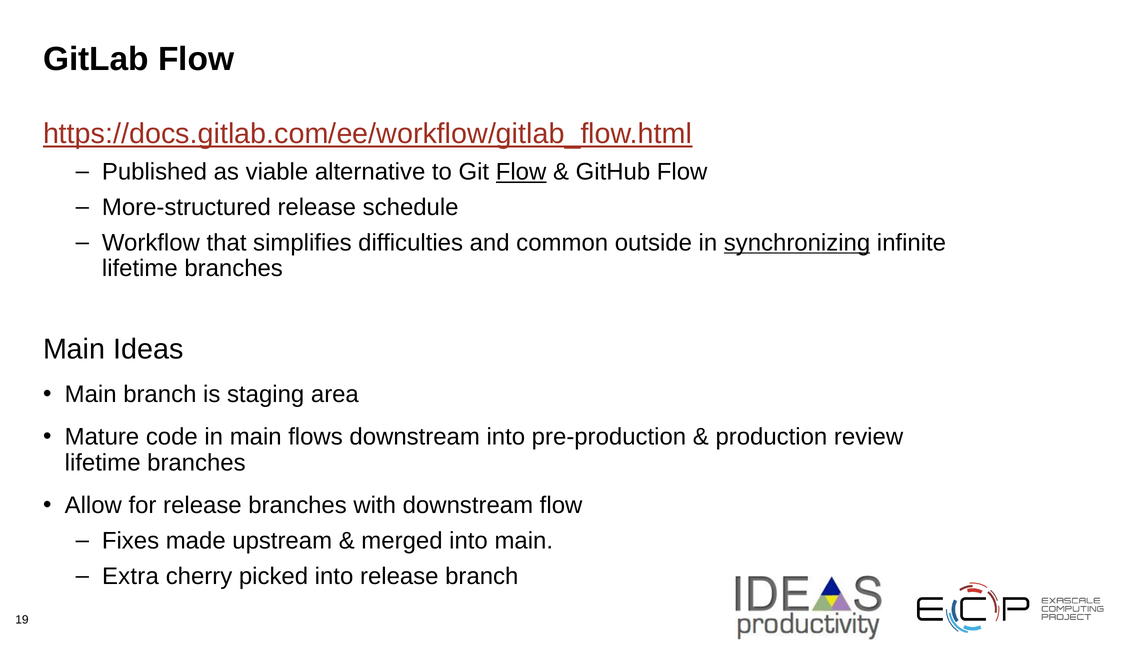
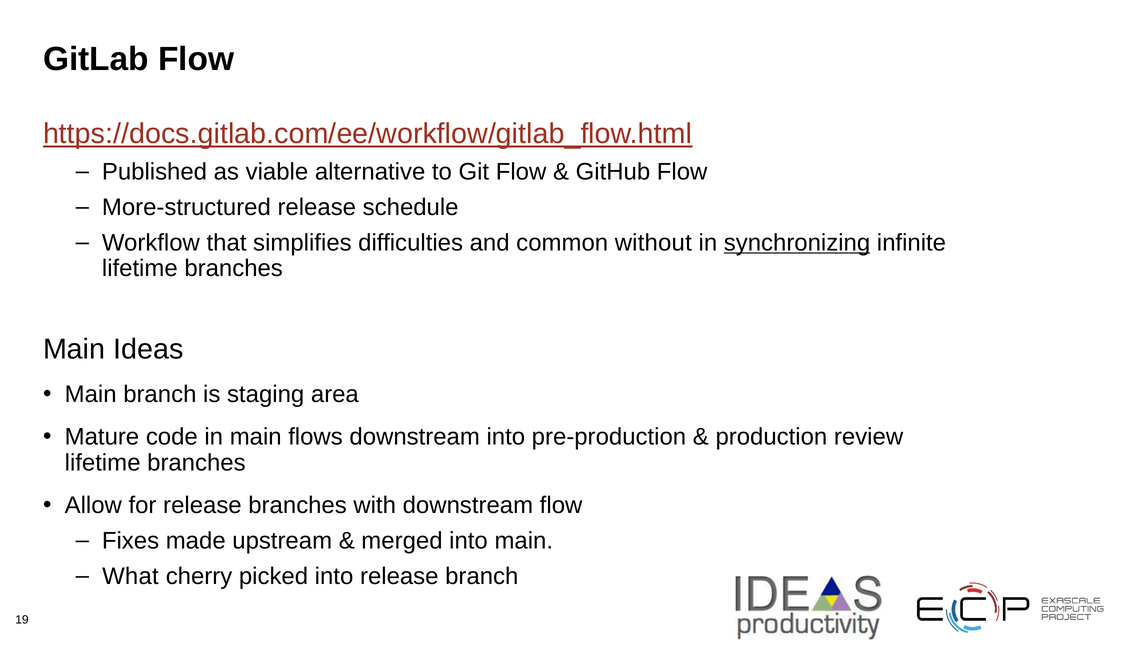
Flow underline: present -> none (521, 172)
outside: outside -> without (653, 243)
Extra: Extra -> What (130, 576)
